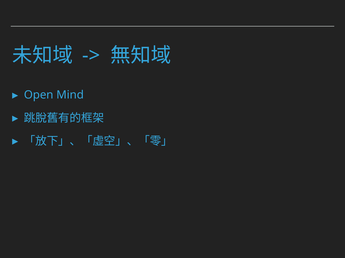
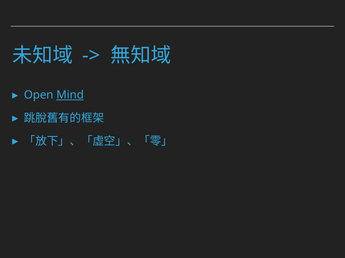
Mind underline: none -> present (70, 95)
